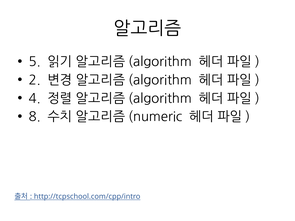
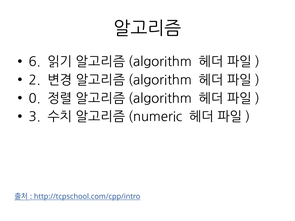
5: 5 -> 6 (35, 62)
4: 4 -> 0 (35, 99)
8: 8 -> 3 (35, 117)
